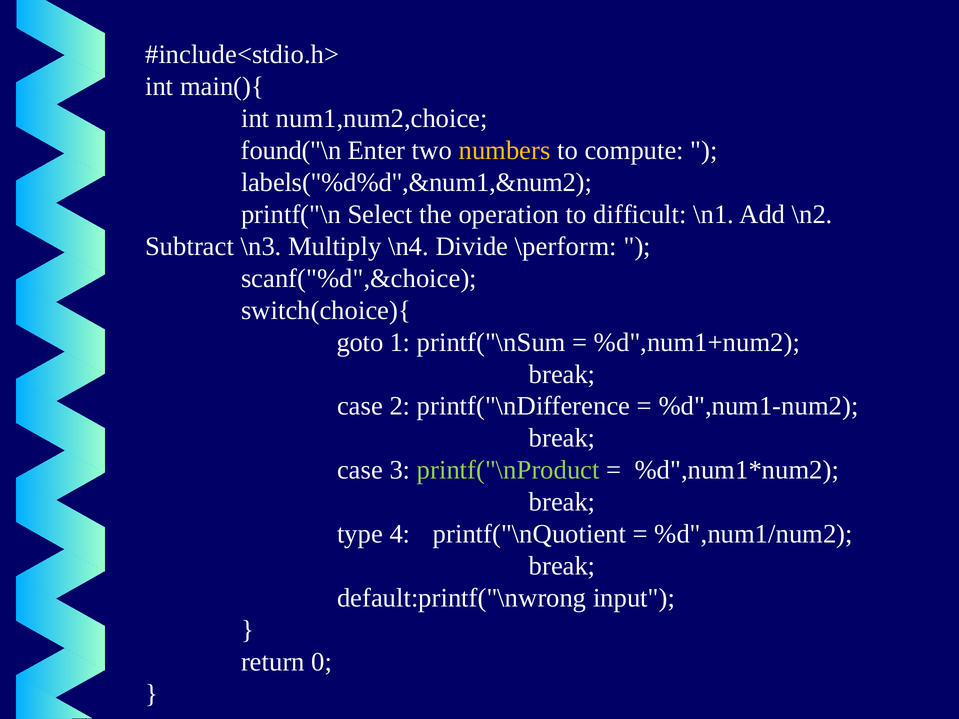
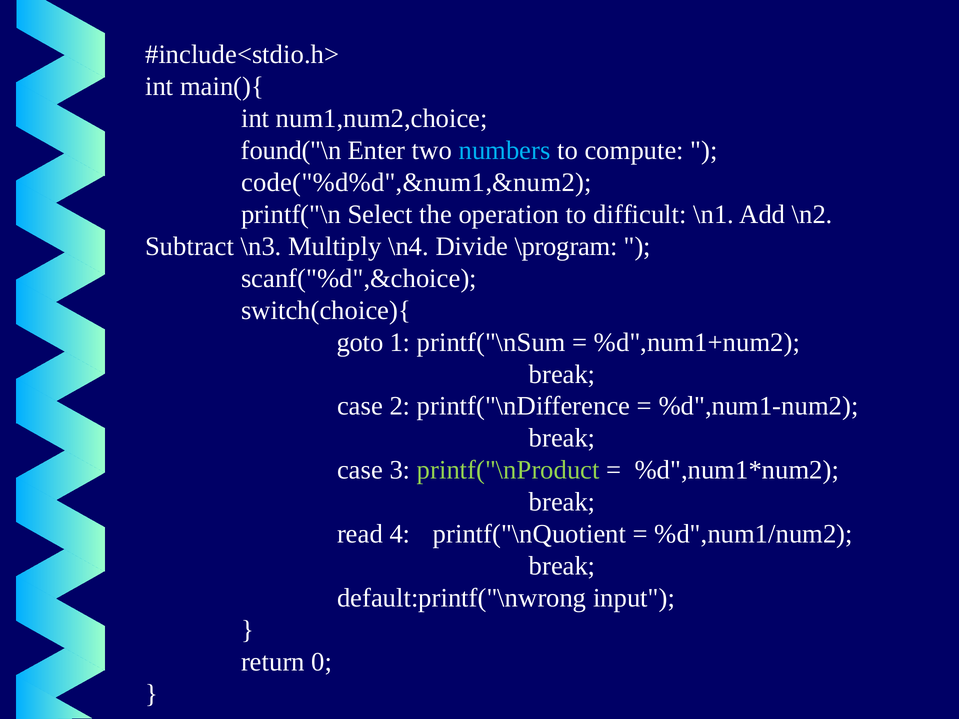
numbers colour: yellow -> light blue (505, 150)
labels("%d%d",&num1,&num2: labels("%d%d",&num1,&num2 -> code("%d%d",&num1,&num2 (416, 182)
\perform: \perform -> \program (566, 246)
type: type -> read (360, 534)
